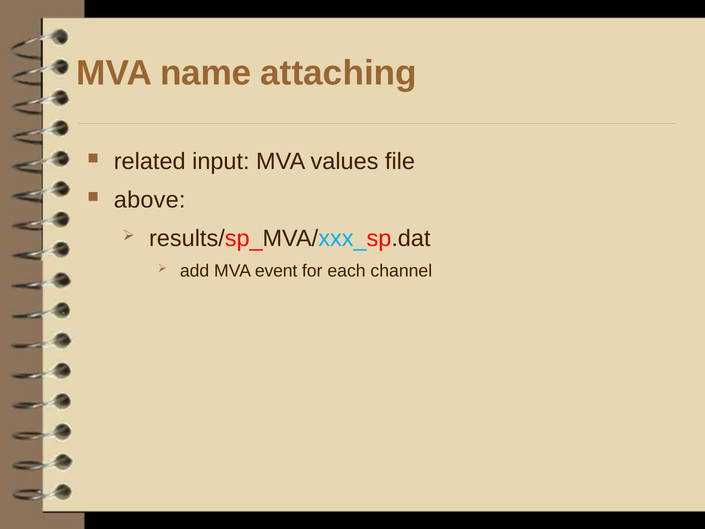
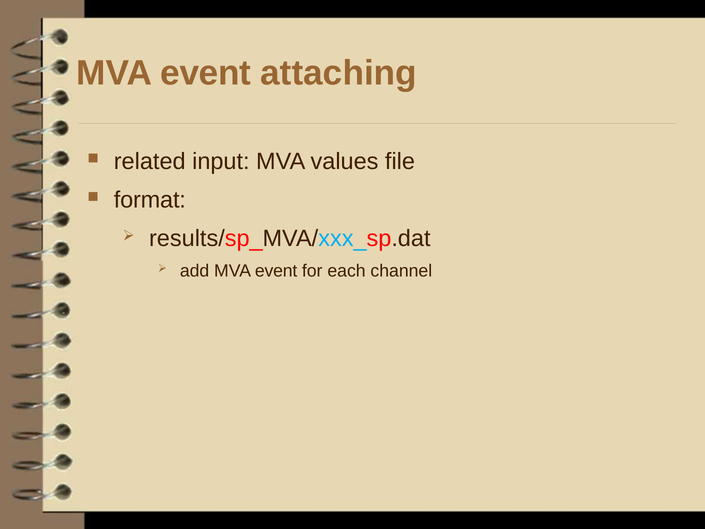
name: name -> event (206, 73)
above: above -> format (150, 200)
